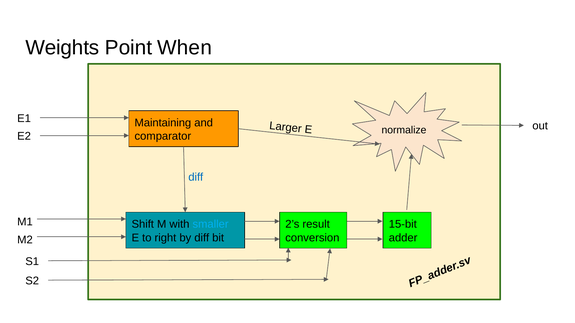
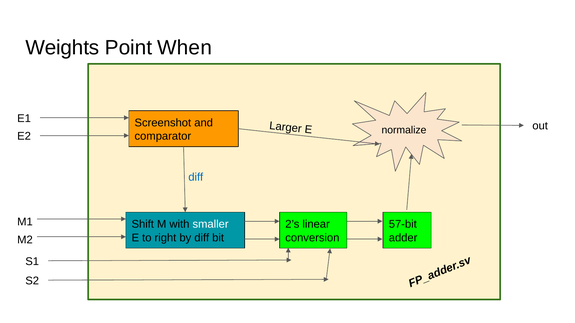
Maintaining: Maintaining -> Screenshot (163, 123)
smaller colour: light blue -> white (211, 225)
result: result -> linear (316, 225)
15-bit: 15-bit -> 57-bit (403, 225)
